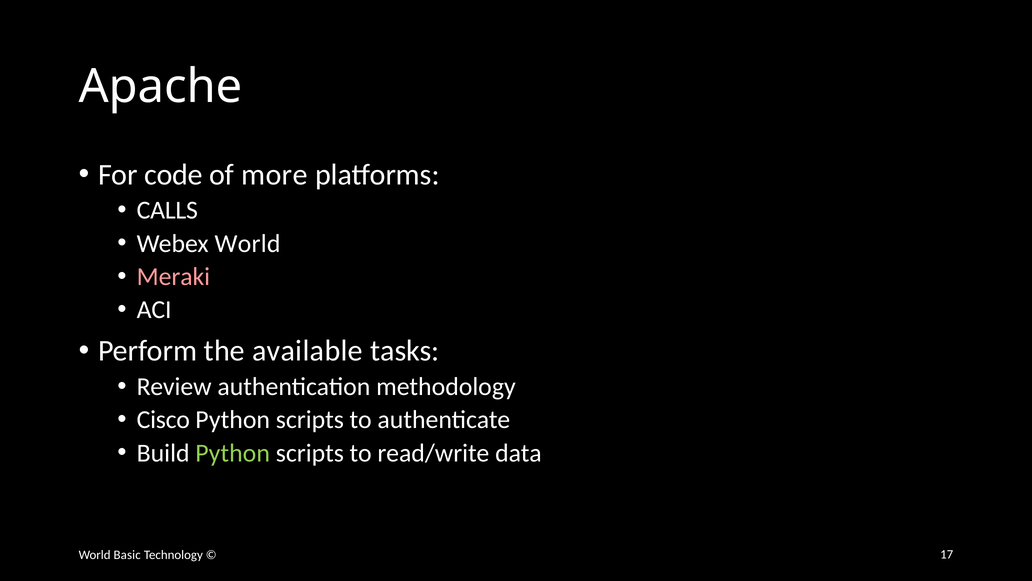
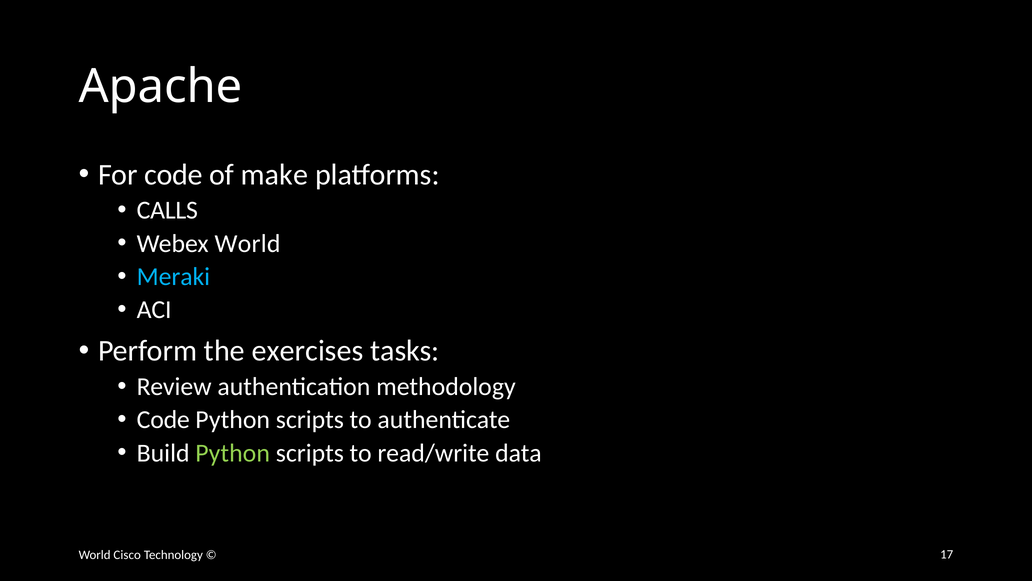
more: more -> make (275, 174)
Meraki colour: pink -> light blue (173, 276)
available: available -> exercises (308, 351)
Cisco: Cisco -> Code (163, 419)
Basic: Basic -> Cisco (127, 554)
